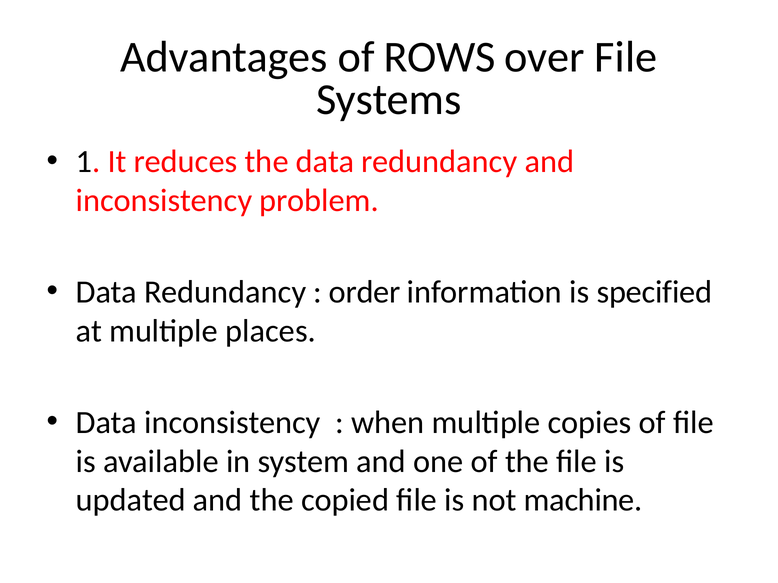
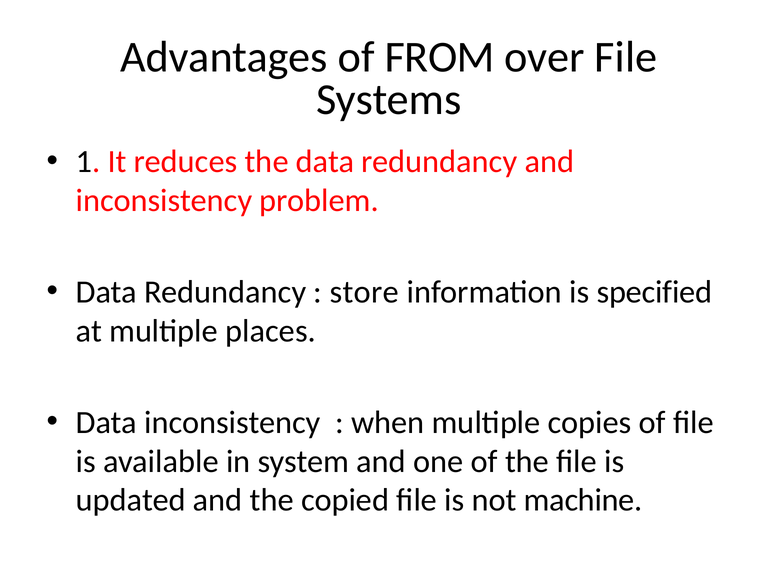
ROWS: ROWS -> FROM (440, 57)
order: order -> store (364, 292)
